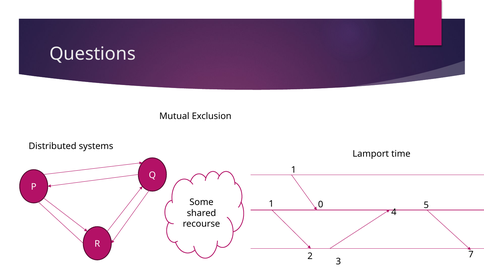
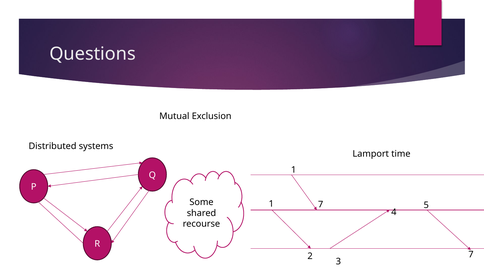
1 0: 0 -> 7 (321, 205)
